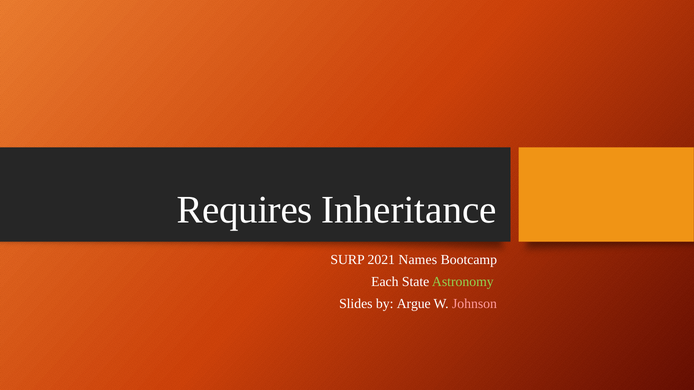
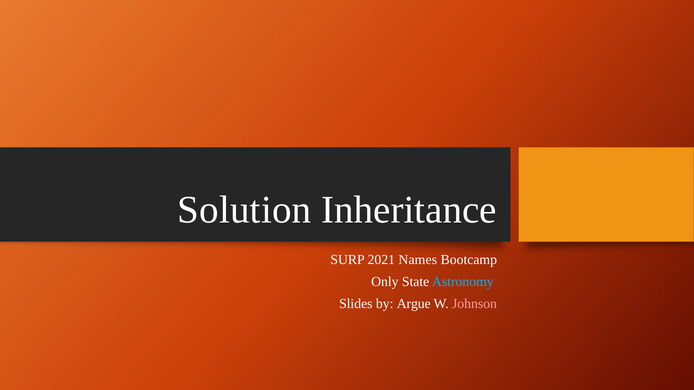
Requires: Requires -> Solution (244, 210)
Each: Each -> Only (385, 282)
Astronomy colour: light green -> light blue (463, 282)
